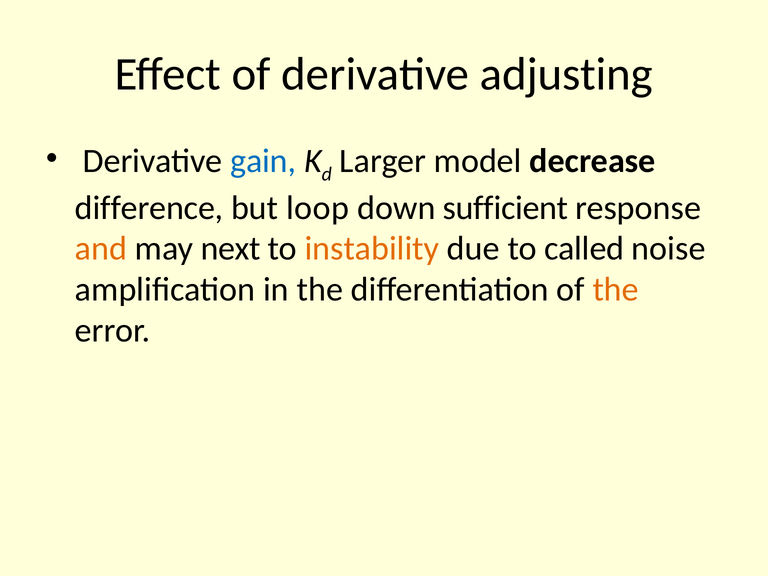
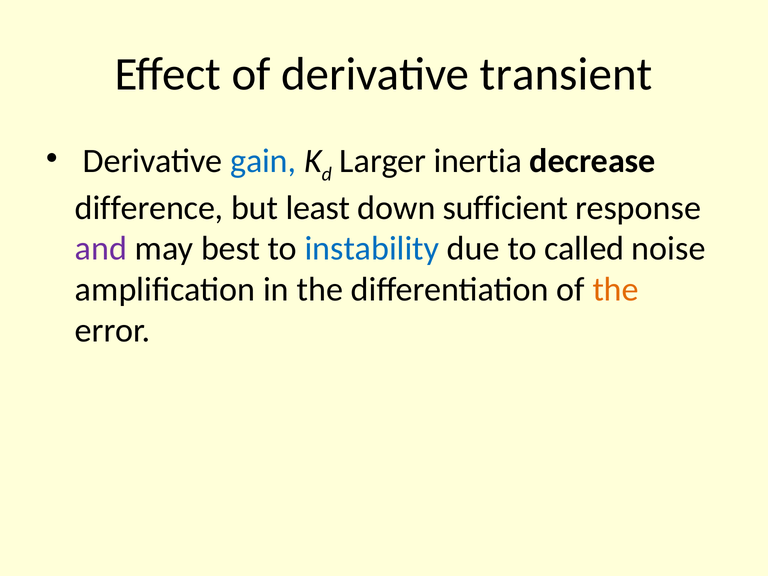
adjusting: adjusting -> transient (566, 74)
model: model -> inertia (478, 161)
loop: loop -> least (318, 208)
and colour: orange -> purple (101, 249)
next: next -> best (231, 249)
instability colour: orange -> blue (372, 249)
